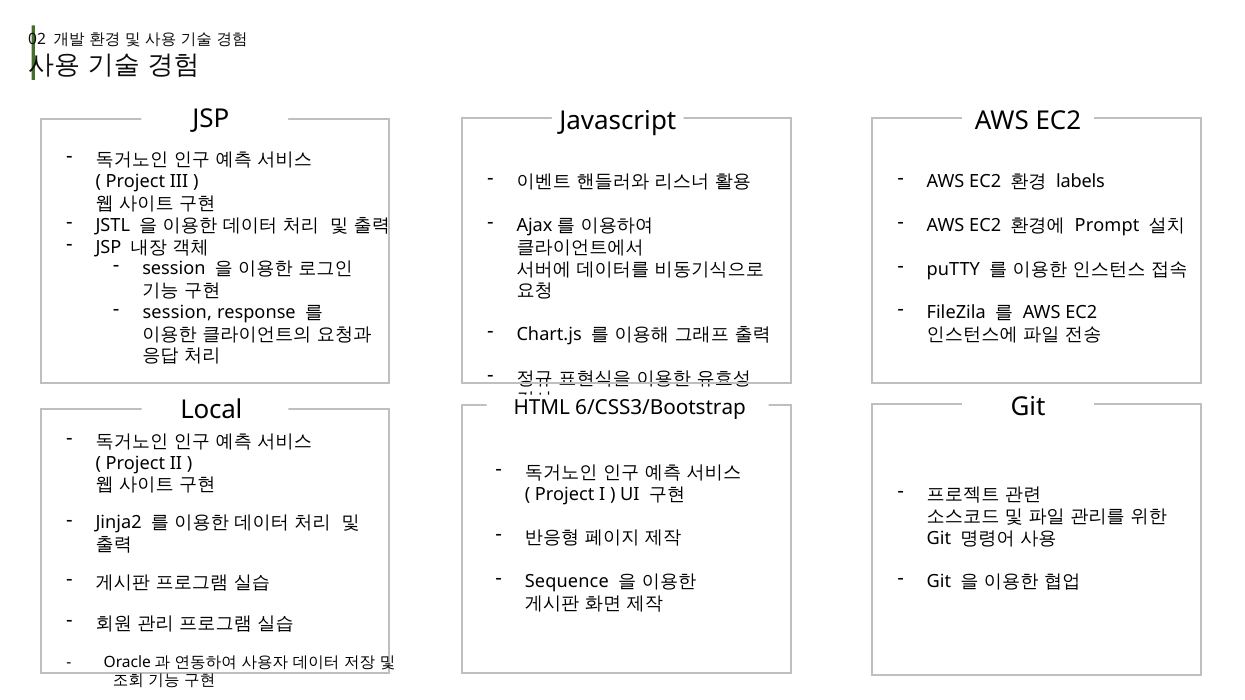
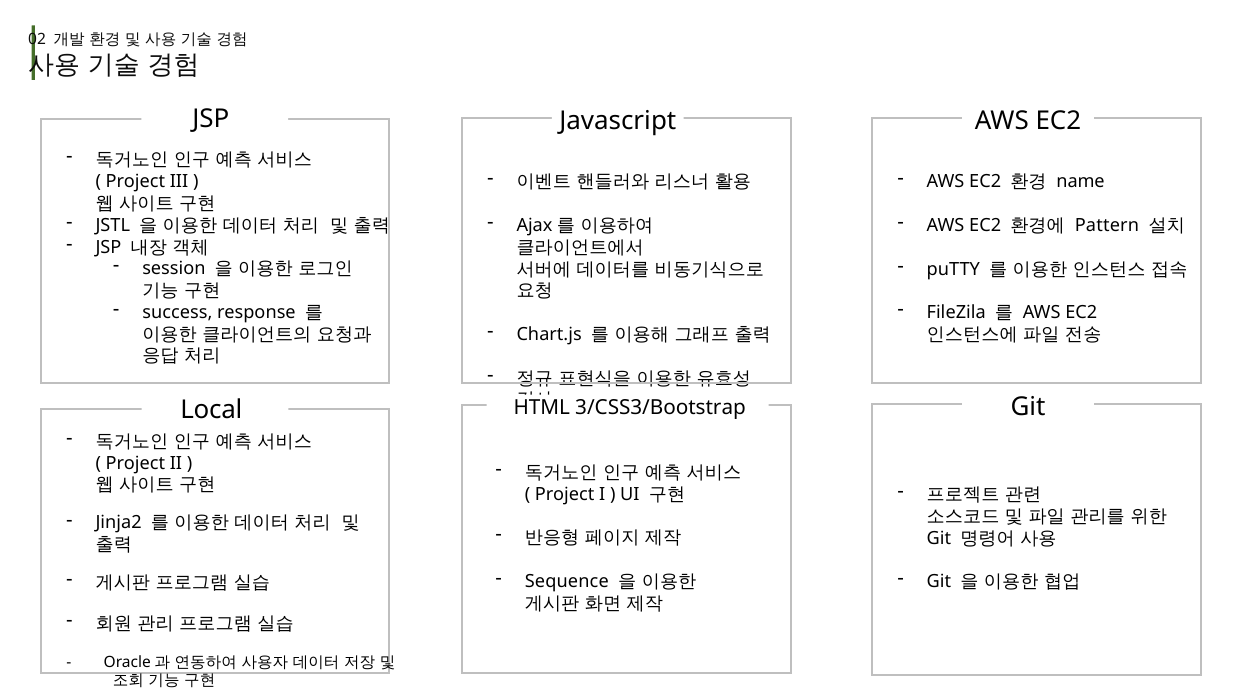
labels: labels -> name (1081, 182)
Prompt: Prompt -> Pattern (1107, 226)
session: session -> success (177, 313)
6/CSS3/Bootstrap: 6/CSS3/Bootstrap -> 3/CSS3/Bootstrap (661, 408)
